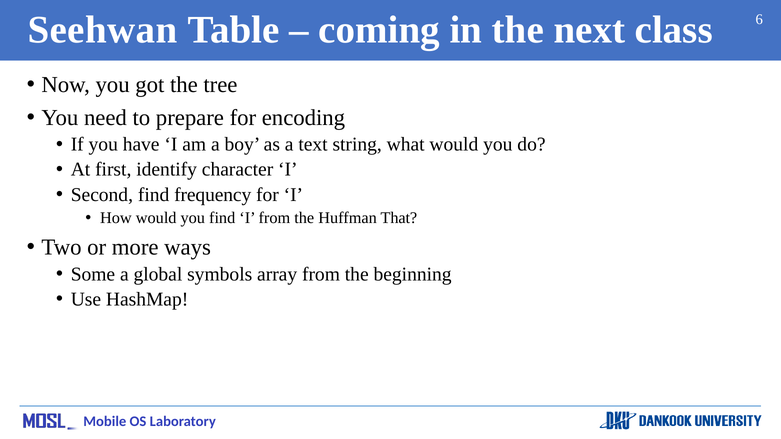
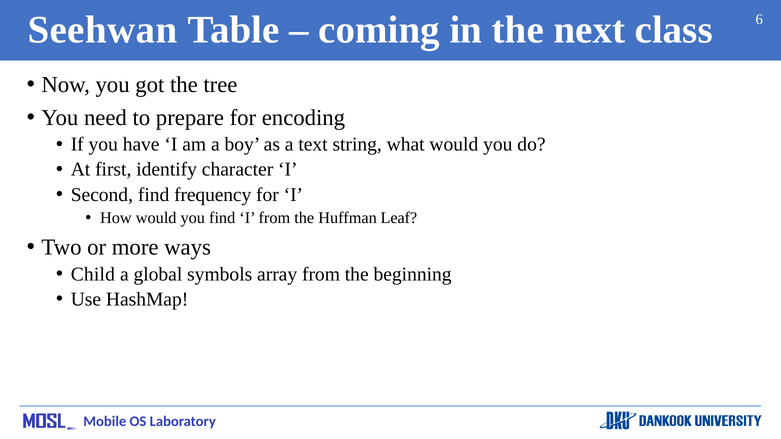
That: That -> Leaf (399, 218)
Some: Some -> Child (93, 274)
